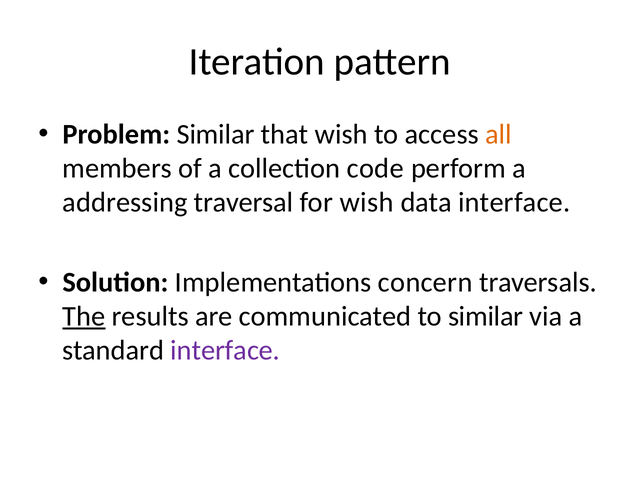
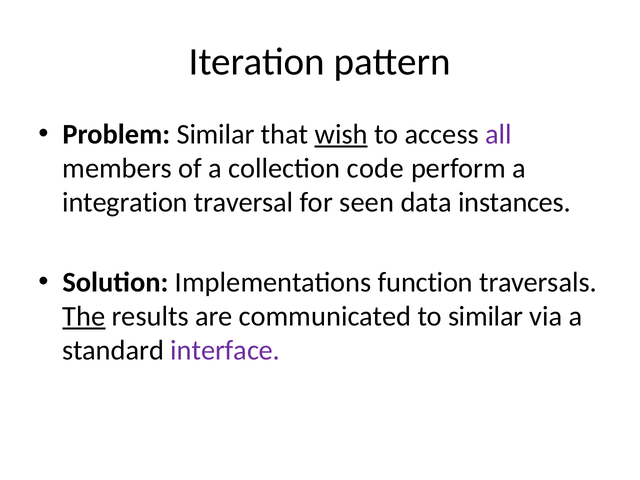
wish underline: none -> present (341, 134)
all colour: orange -> purple (499, 134)
addressing: addressing -> integration (125, 203)
for wish: wish -> seen (367, 203)
data interface: interface -> instances (515, 203)
concern: concern -> function (425, 282)
